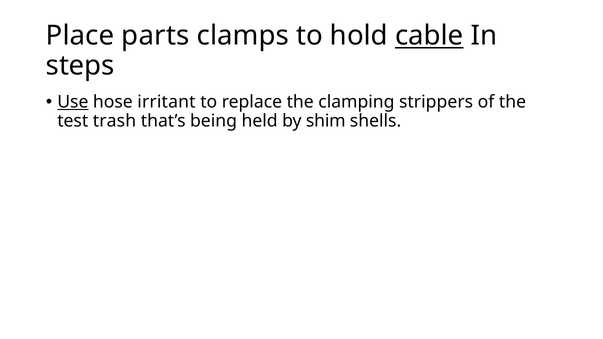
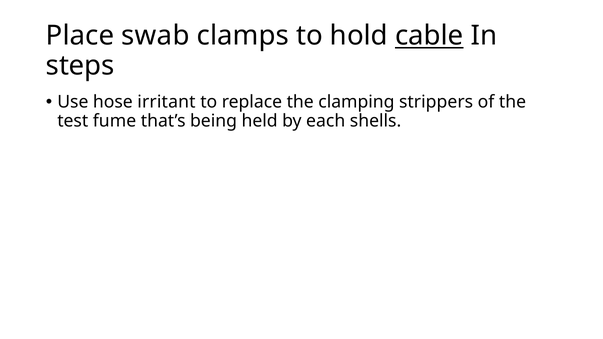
parts: parts -> swab (155, 36)
Use underline: present -> none (73, 102)
trash: trash -> fume (114, 121)
shim: shim -> each (326, 121)
